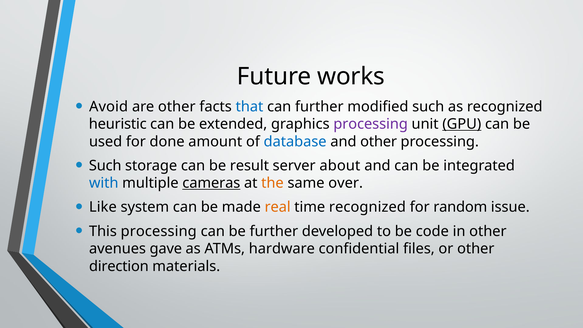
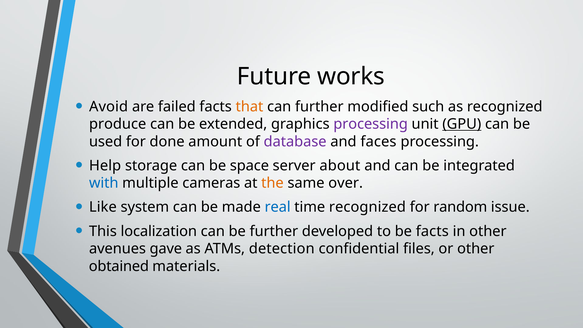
are other: other -> failed (177, 107)
that colour: blue -> orange (249, 107)
heuristic: heuristic -> produce (118, 124)
database colour: blue -> purple (295, 142)
and other: other -> faces (378, 142)
Such: Such -> Help (105, 166)
result: result -> space (249, 166)
cameras underline: present -> none (211, 183)
real colour: orange -> blue (278, 207)
This processing: processing -> localization (159, 231)
be code: code -> facts (432, 231)
hardware: hardware -> detection (282, 249)
direction: direction -> obtained (119, 266)
